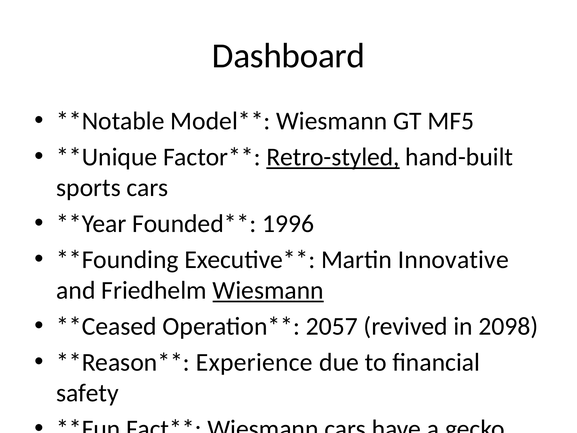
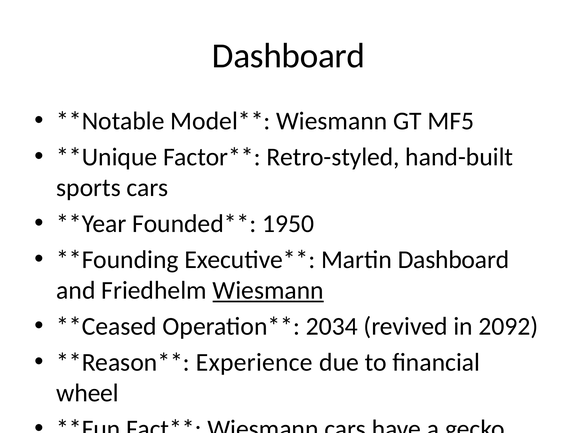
Retro-styled underline: present -> none (333, 157)
1996: 1996 -> 1950 (288, 224)
Martin Innovative: Innovative -> Dashboard (453, 260)
2057: 2057 -> 2034 (332, 326)
2098: 2098 -> 2092 (508, 326)
safety: safety -> wheel (87, 393)
